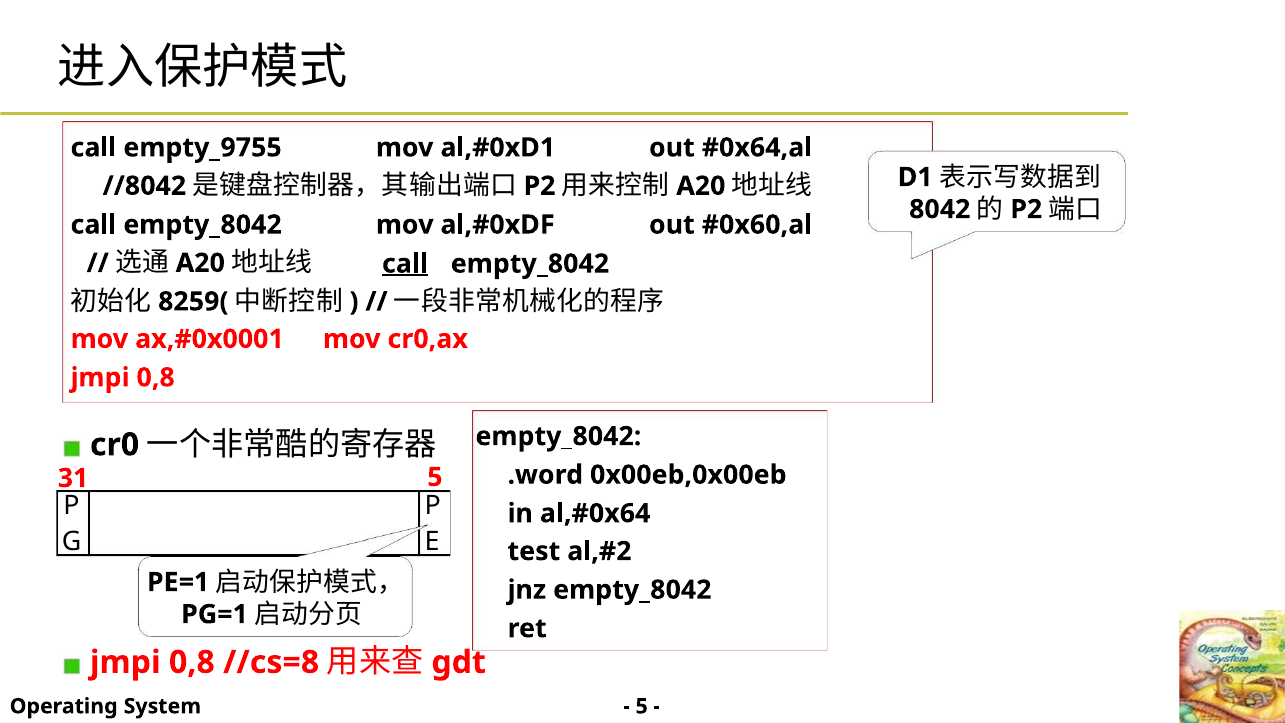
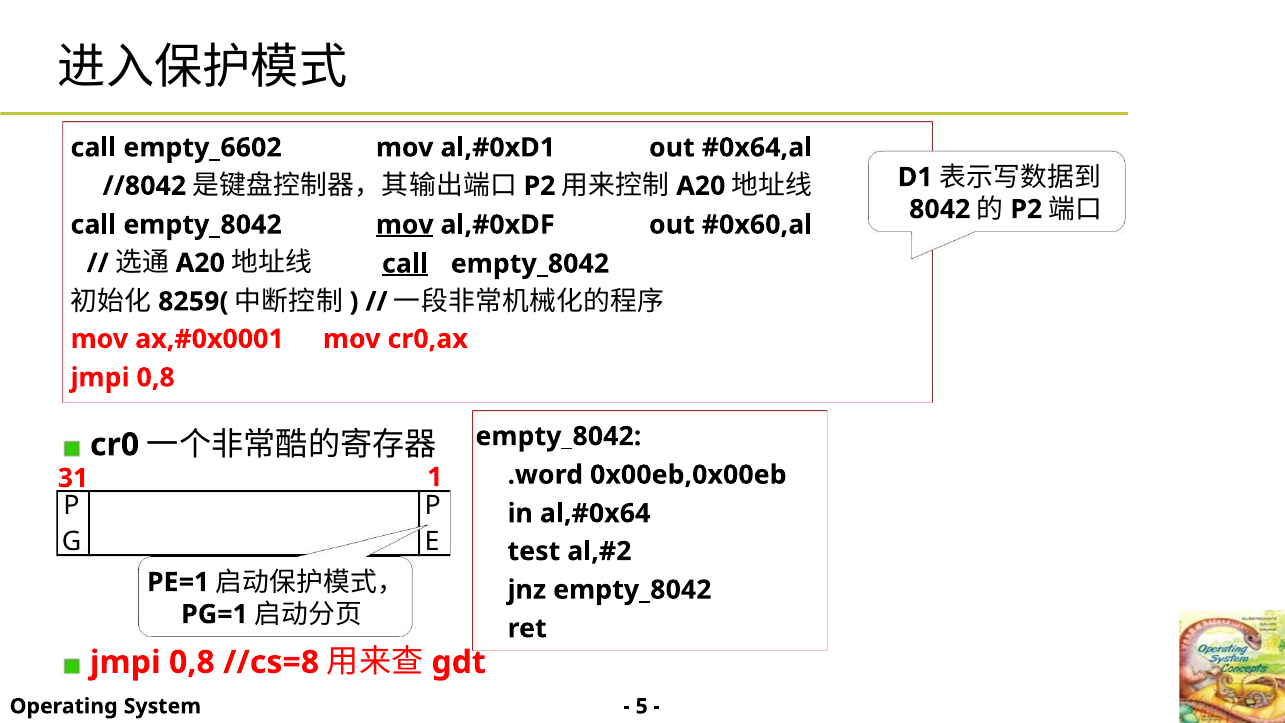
empty_9755: empty_9755 -> empty_6602 (203, 148)
mov underline: none -> present (405, 225)
31 5: 5 -> 1 (435, 477)
